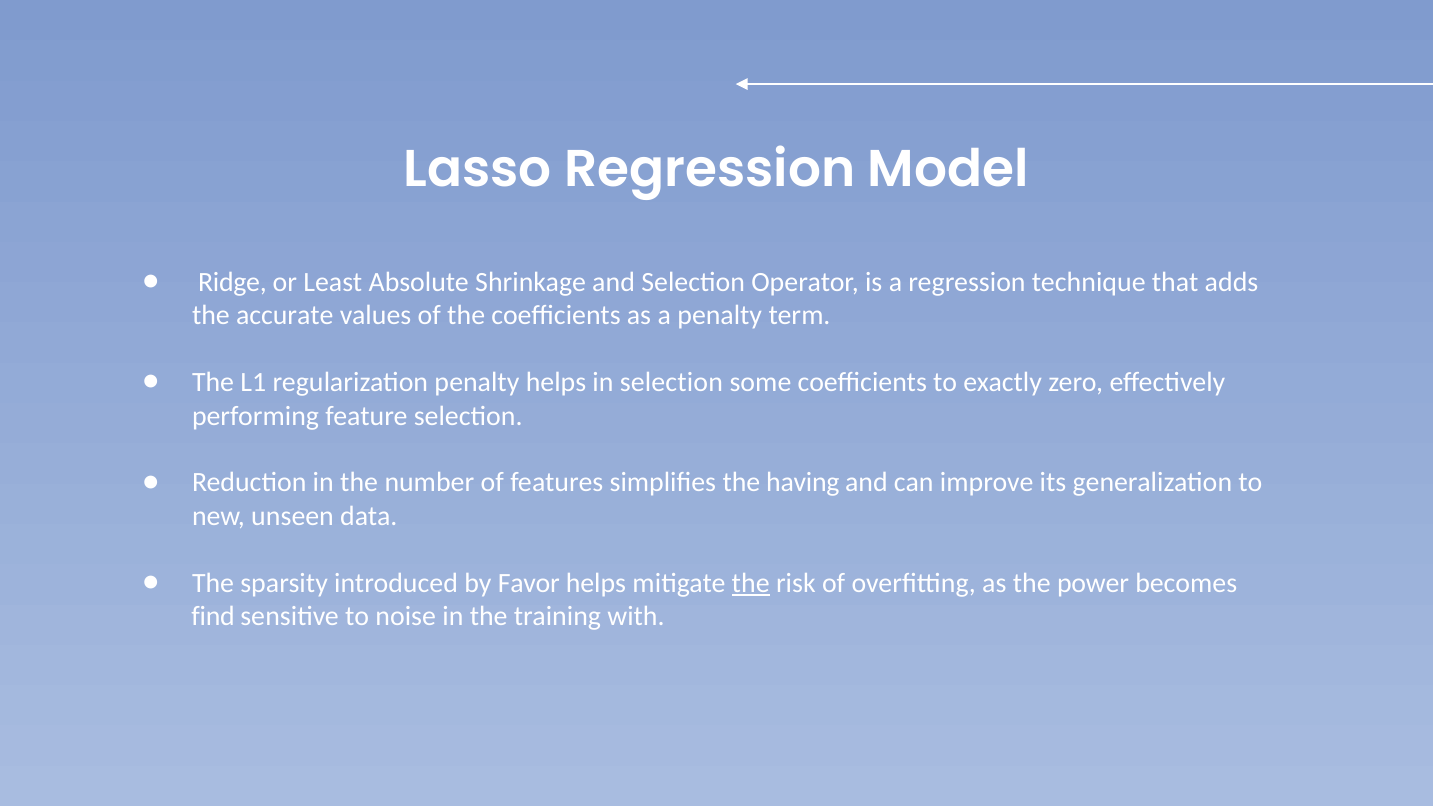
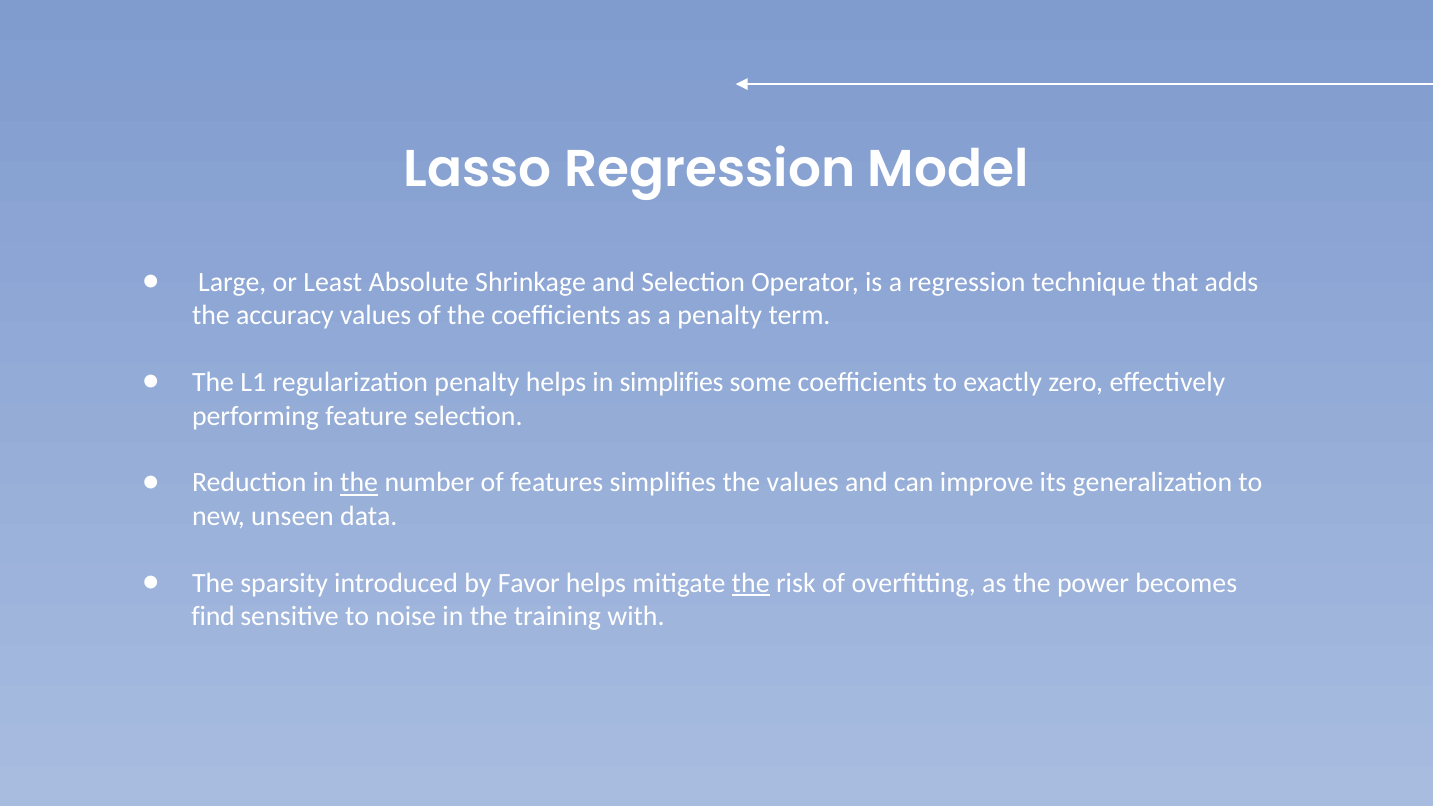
Ridge: Ridge -> Large (232, 282)
accurate: accurate -> accuracy (285, 316)
in selection: selection -> simplifies (672, 382)
the underline: none -> present (359, 483)
the having: having -> values (803, 483)
